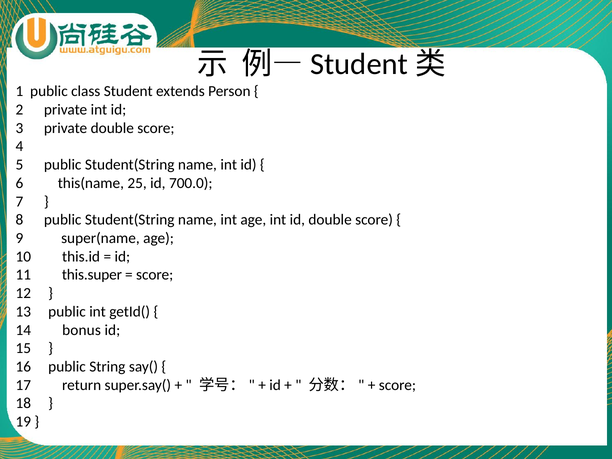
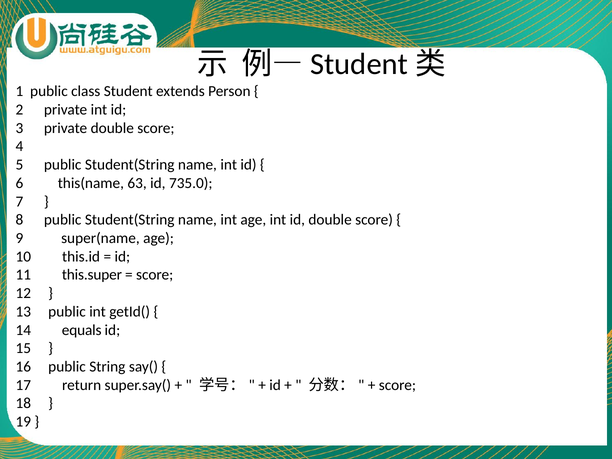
25: 25 -> 63 (137, 183)
700.0: 700.0 -> 735.0 (191, 183)
bonus: bonus -> equals (82, 330)
